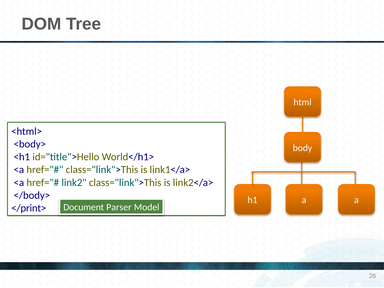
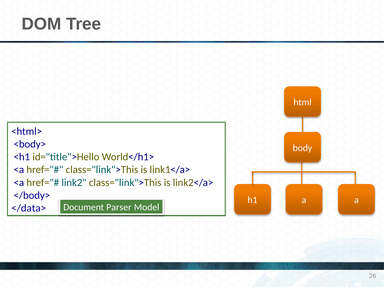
</print>: </print> -> </data> (29, 208)
